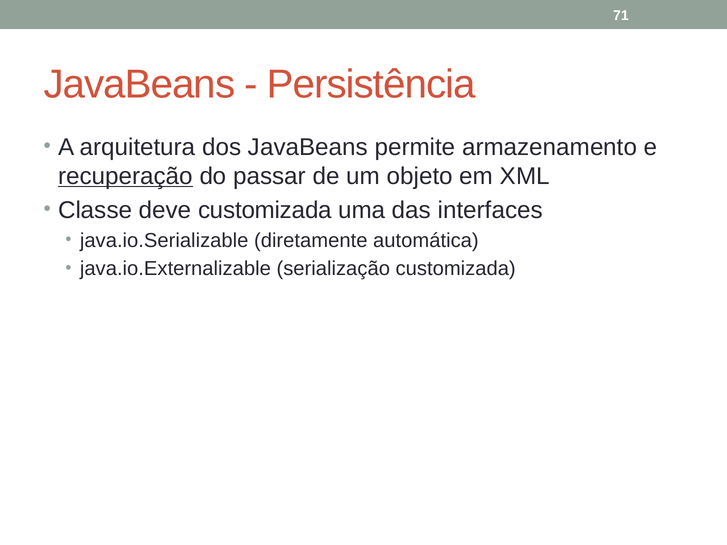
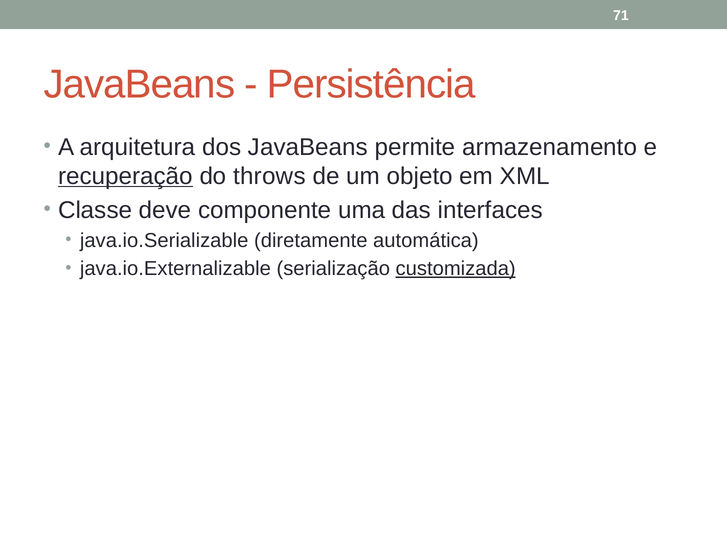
passar: passar -> throws (269, 176)
deve customizada: customizada -> componente (265, 210)
customizada underline: none -> present (456, 269)
